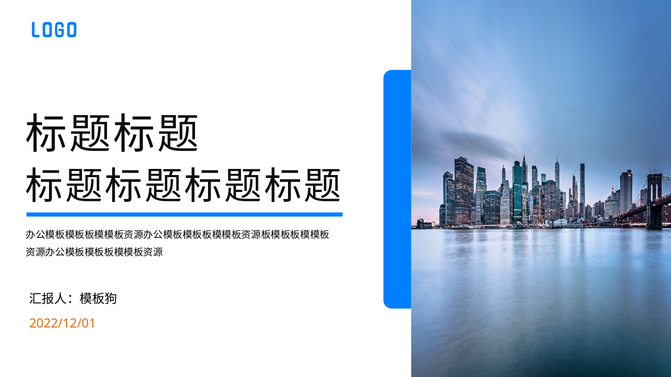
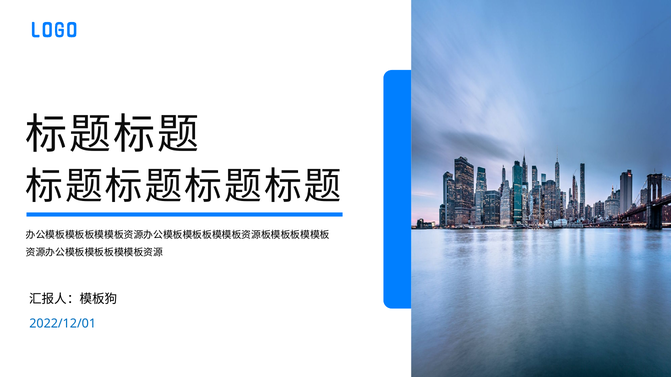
2022/12/01 colour: orange -> blue (63, 324)
